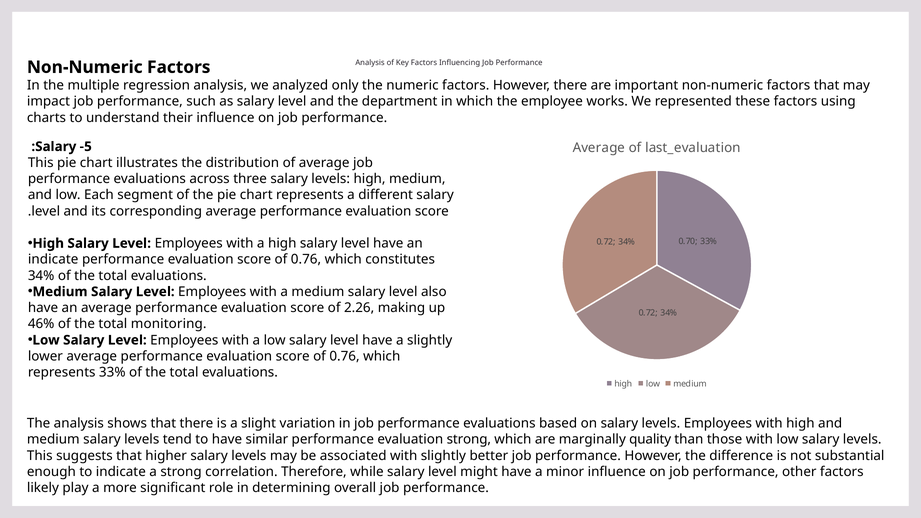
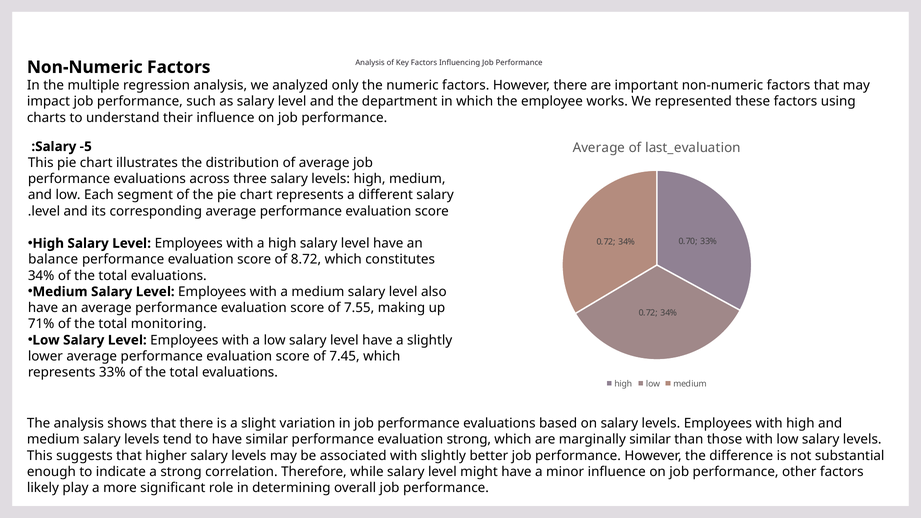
indicate: indicate -> balance (53, 259)
0.76: 0.76 -> 8.72 (306, 259)
2.26: 2.26 -> 7.55 (359, 308)
46%: 46% -> 71% (41, 324)
0.76: 0.76 -> 7.45 (345, 356)
marginally quality: quality -> similar (650, 440)
